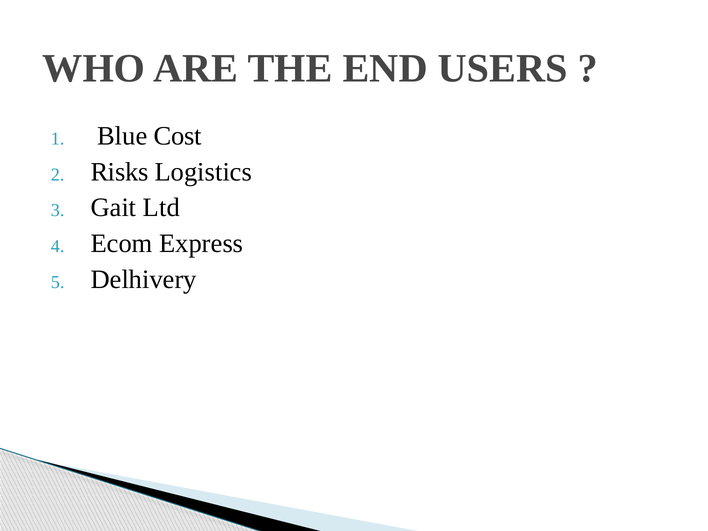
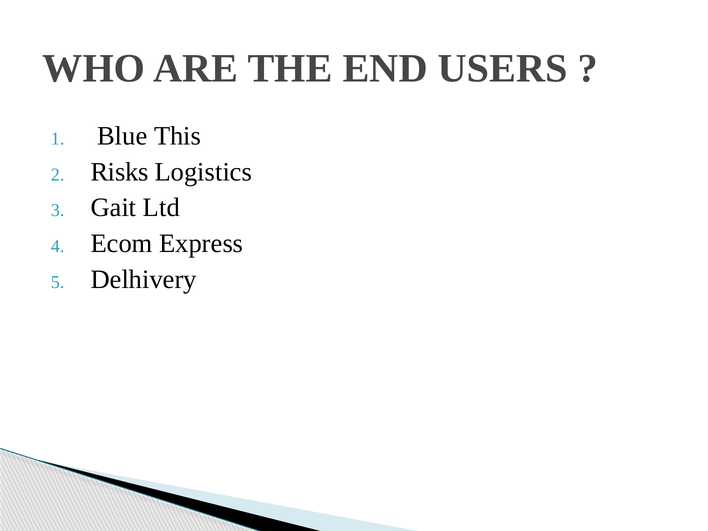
Cost: Cost -> This (178, 136)
